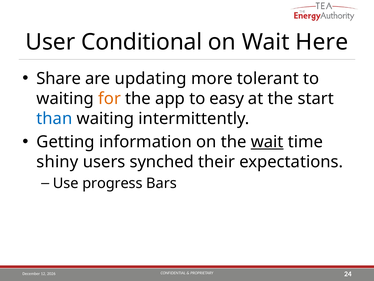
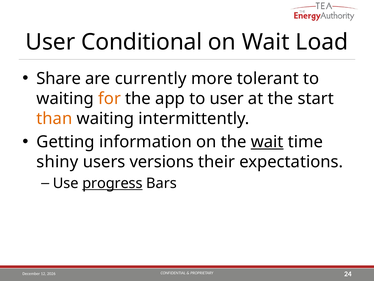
Here: Here -> Load (322, 42)
updating: updating -> currently (151, 78)
to easy: easy -> user (227, 98)
than colour: blue -> orange (54, 118)
synched: synched -> versions (162, 162)
progress underline: none -> present (112, 183)
